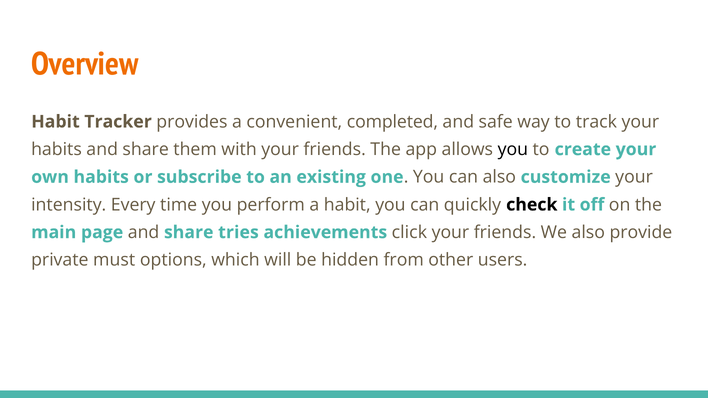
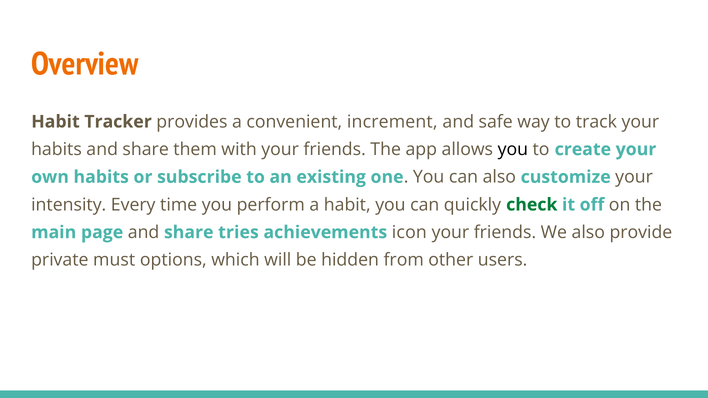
completed: completed -> increment (392, 122)
check colour: black -> green (532, 205)
click: click -> icon (409, 232)
